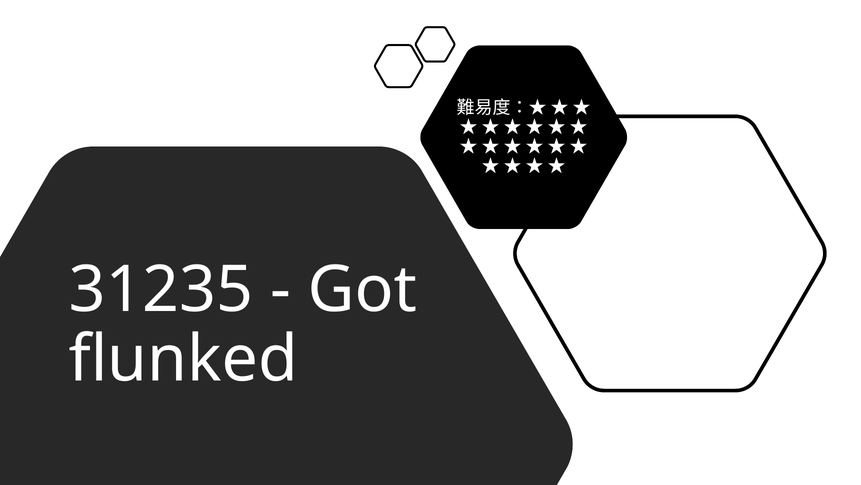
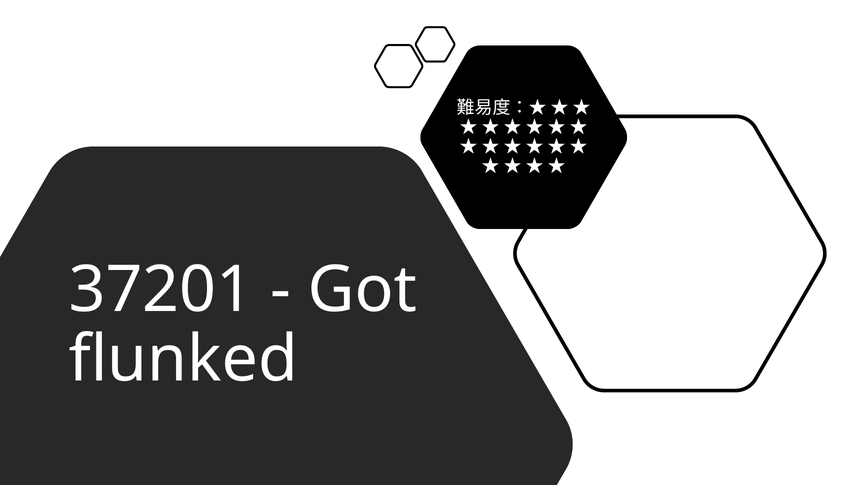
31235: 31235 -> 37201 (161, 289)
